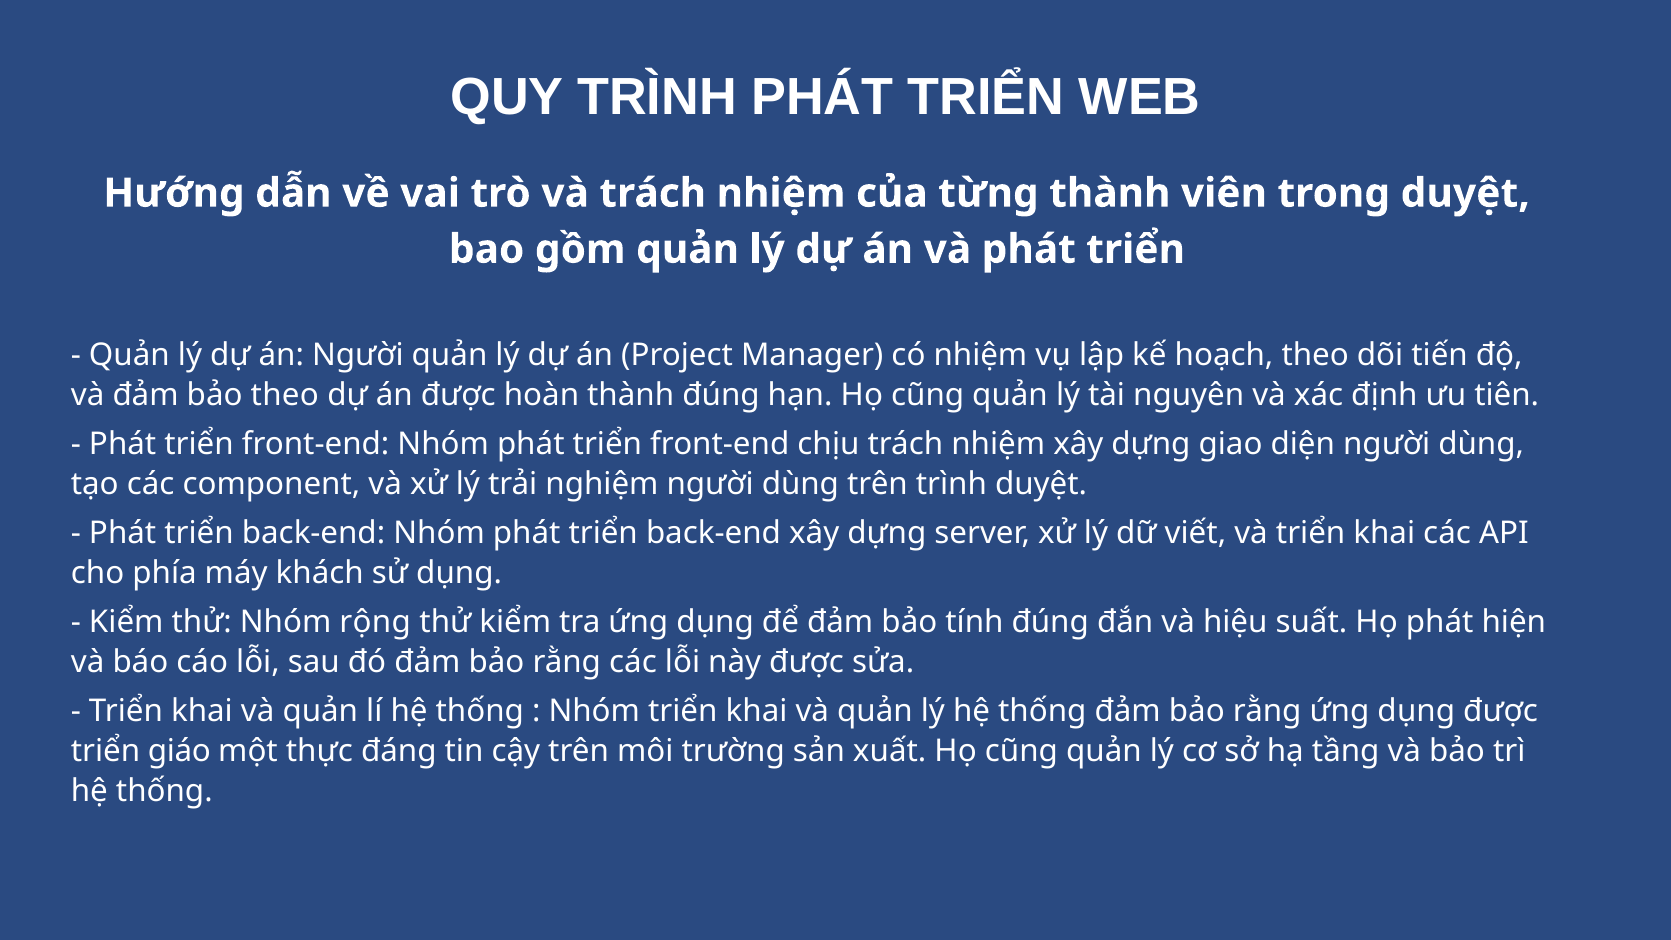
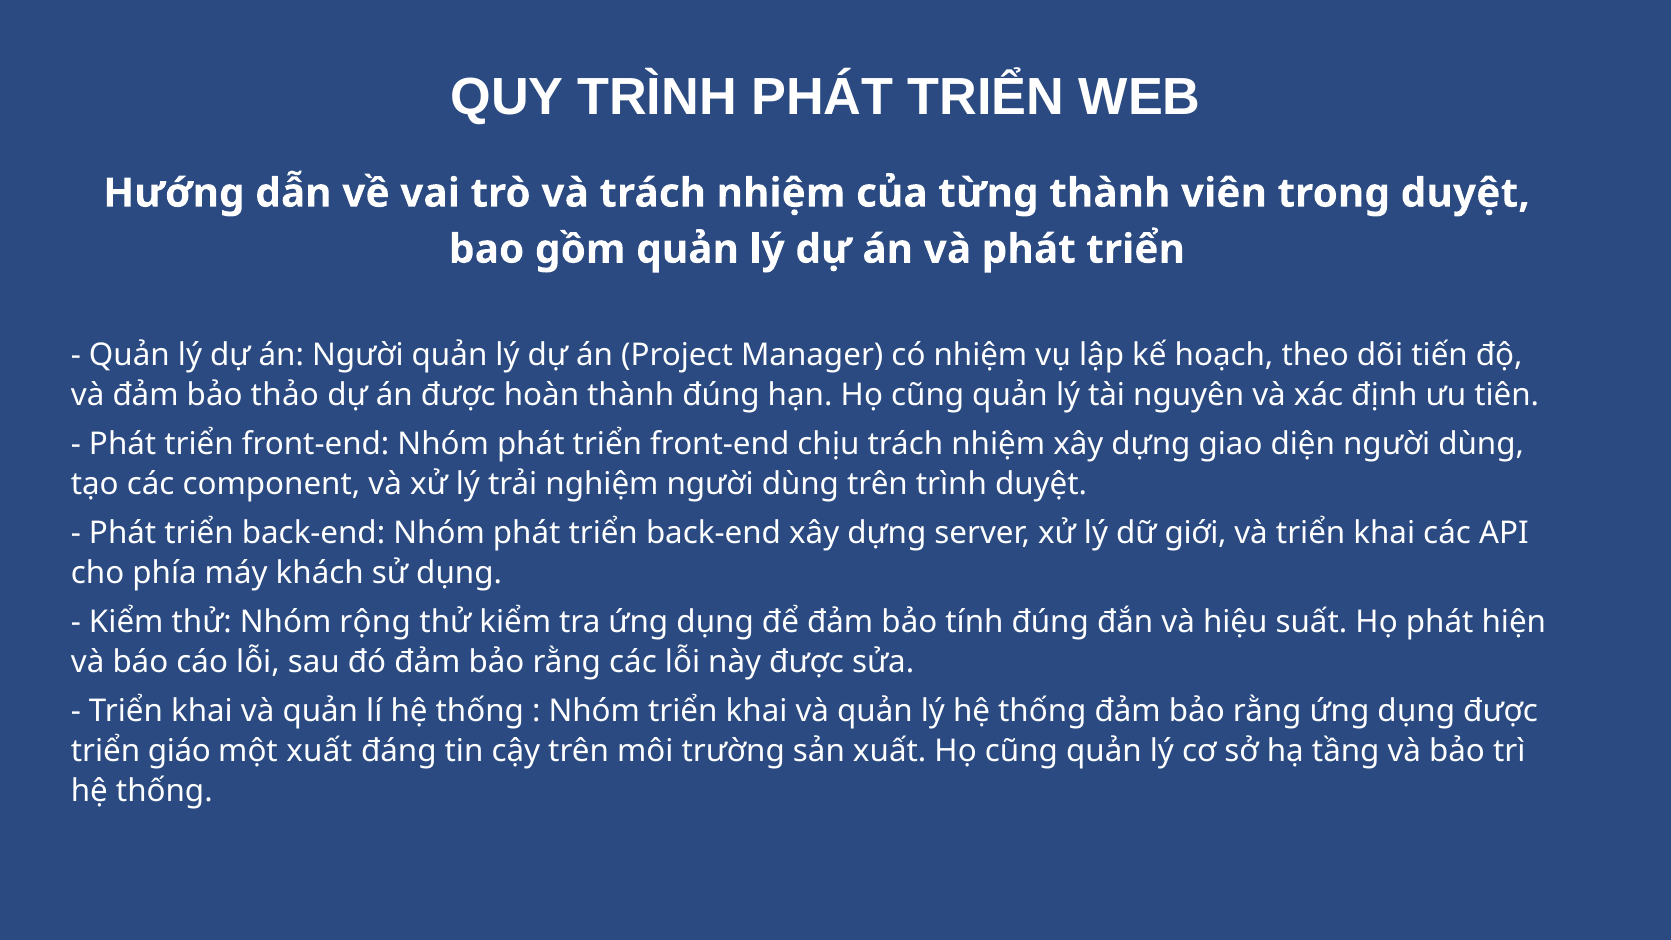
bảo theo: theo -> thảo (285, 395)
viết: viết -> giới (1196, 533)
một thực: thực -> xuất (319, 751)
